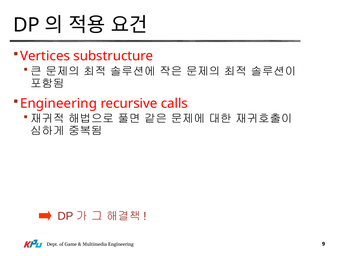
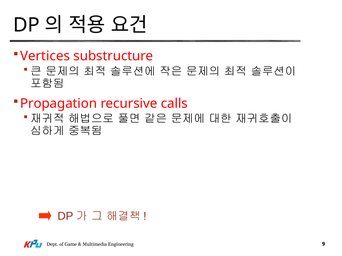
Engineering: Engineering -> Propagation (59, 104)
